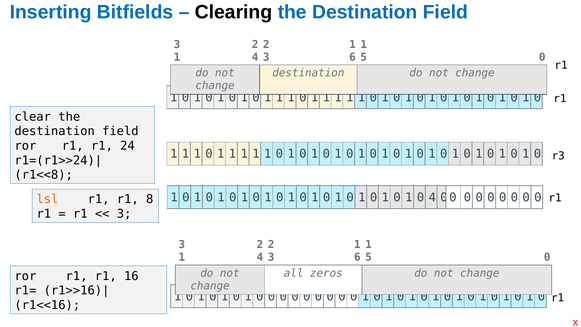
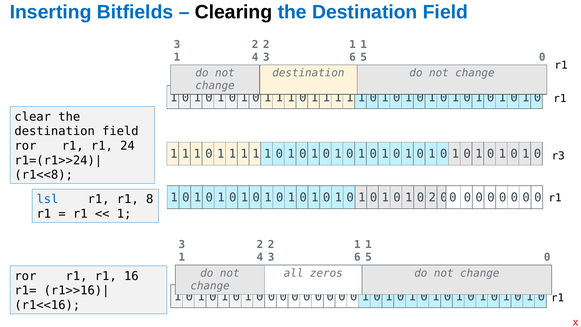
0 4: 4 -> 2 (432, 197)
lsl colour: orange -> blue (47, 199)
3: 3 -> 1 (124, 214)
